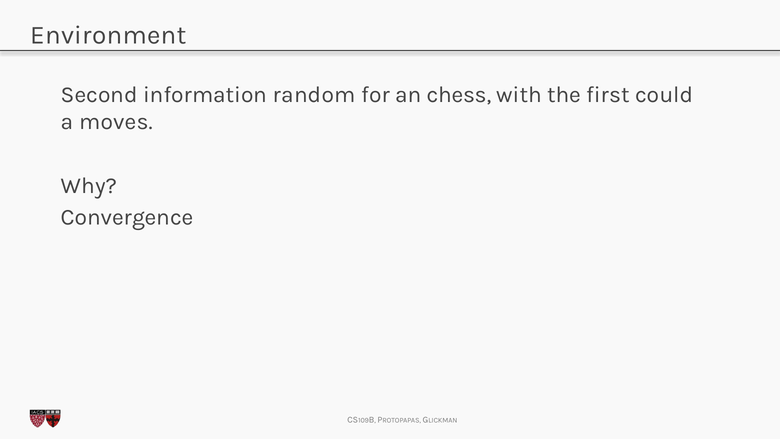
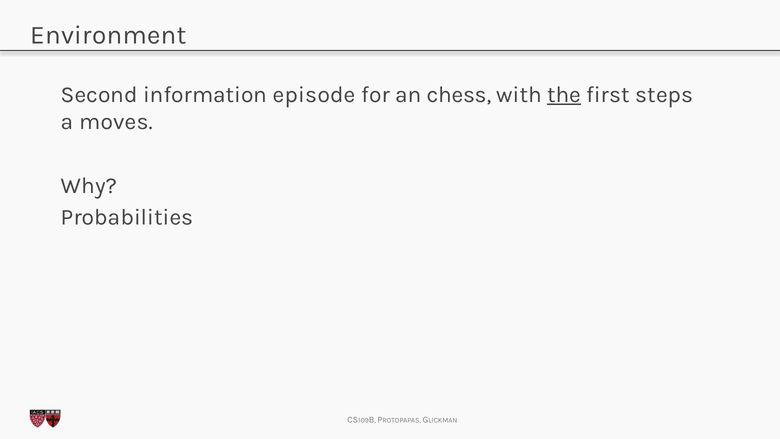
random: random -> episode (314, 94)
the underline: none -> present (564, 94)
could: could -> steps (664, 94)
Convergence: Convergence -> Probabilities (127, 217)
